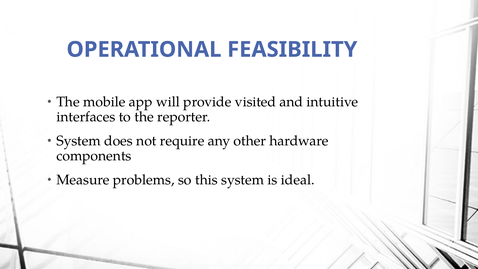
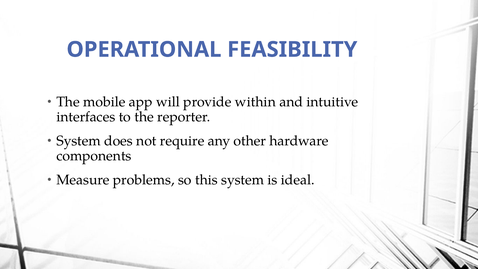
visited: visited -> within (255, 102)
